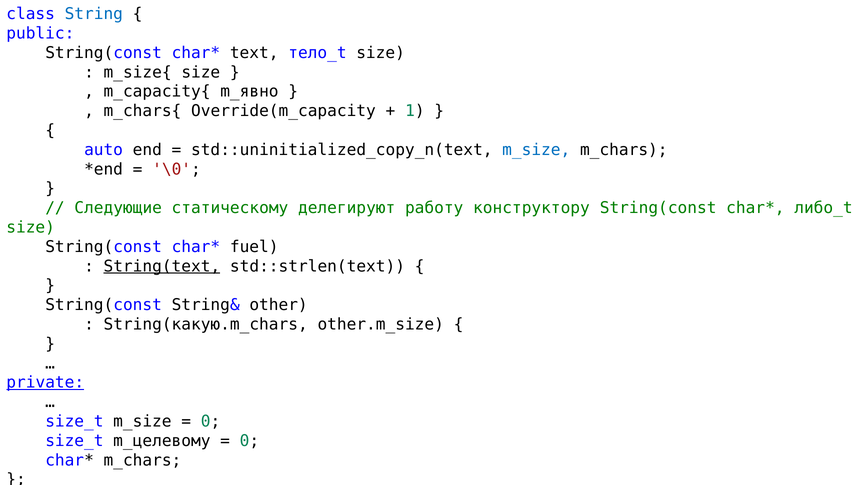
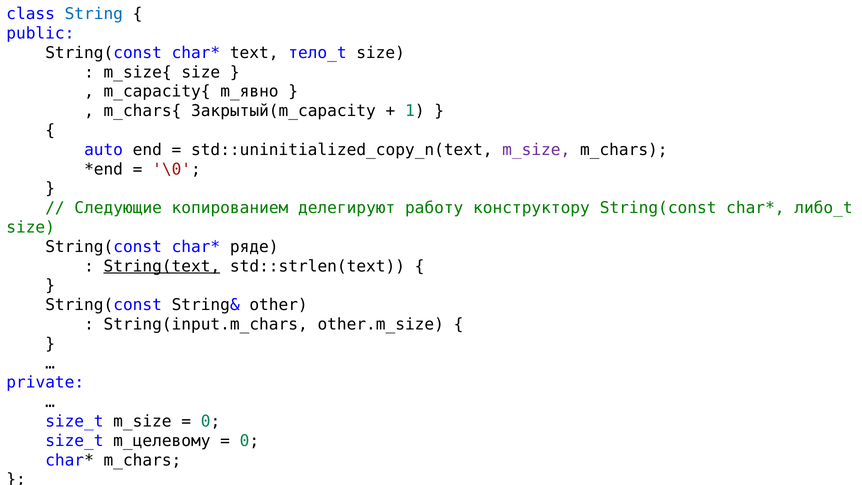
Override(m_capacity: Override(m_capacity -> Закрытый(m_capacity (283, 111)
m_size colour: blue -> purple (536, 150)
статическому: статическому -> копированием (230, 208)
fuel: fuel -> ряде (254, 247)
String(какую.m_chars: String(какую.m_chars -> String(input.m_chars (206, 324)
private underline: present -> none (45, 382)
